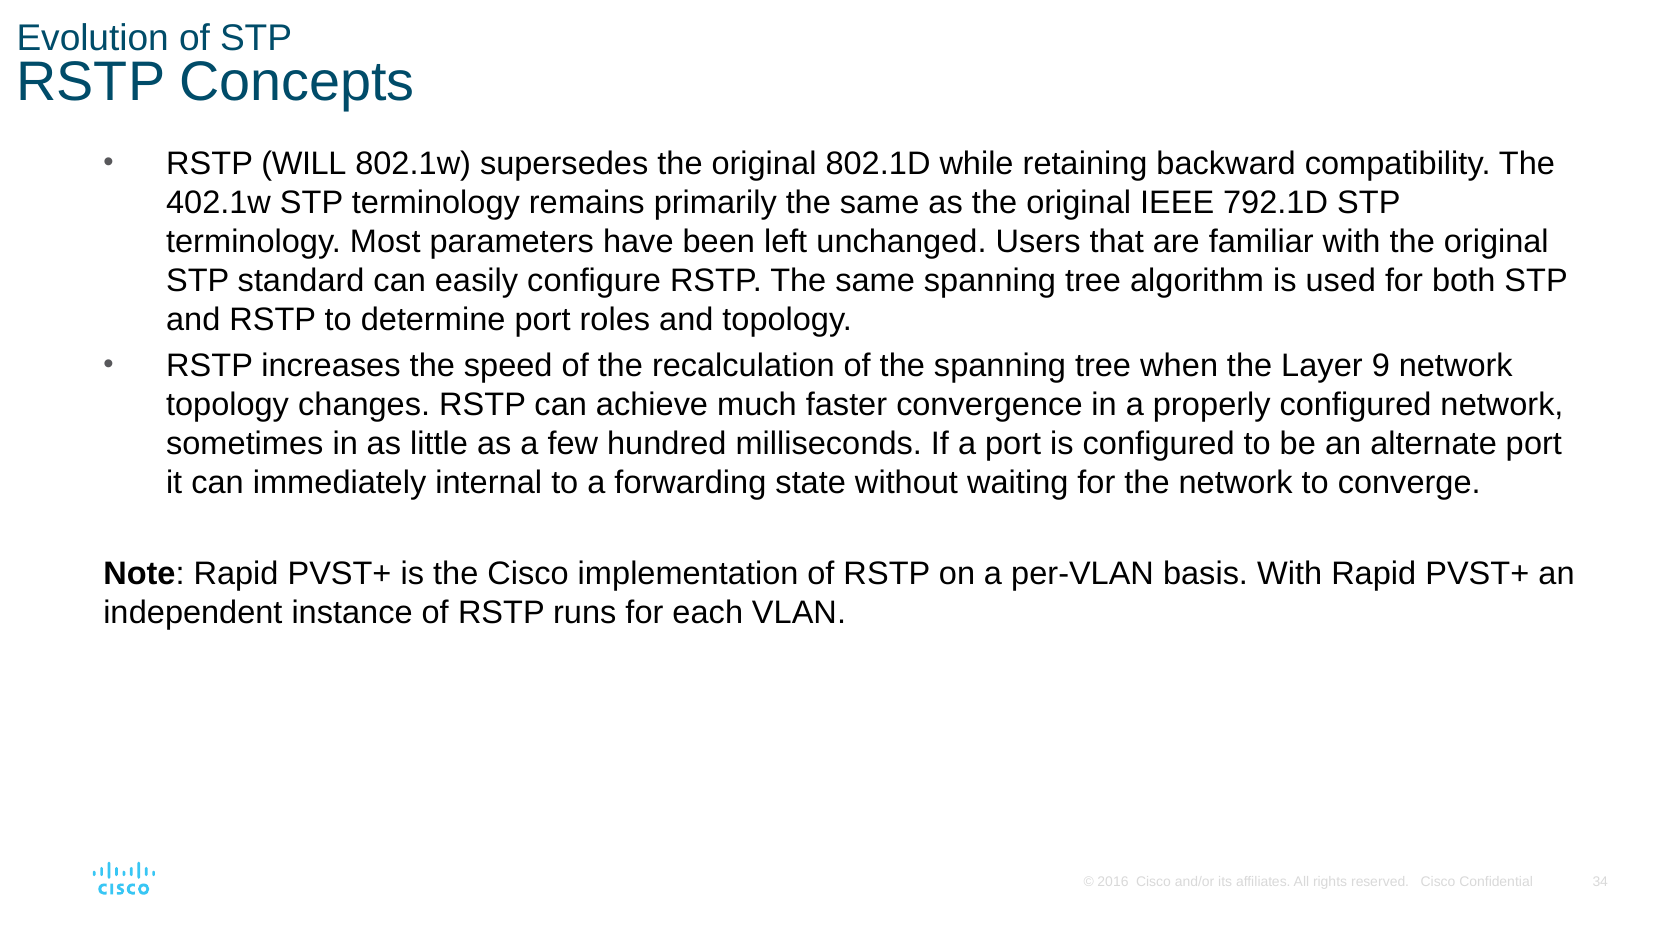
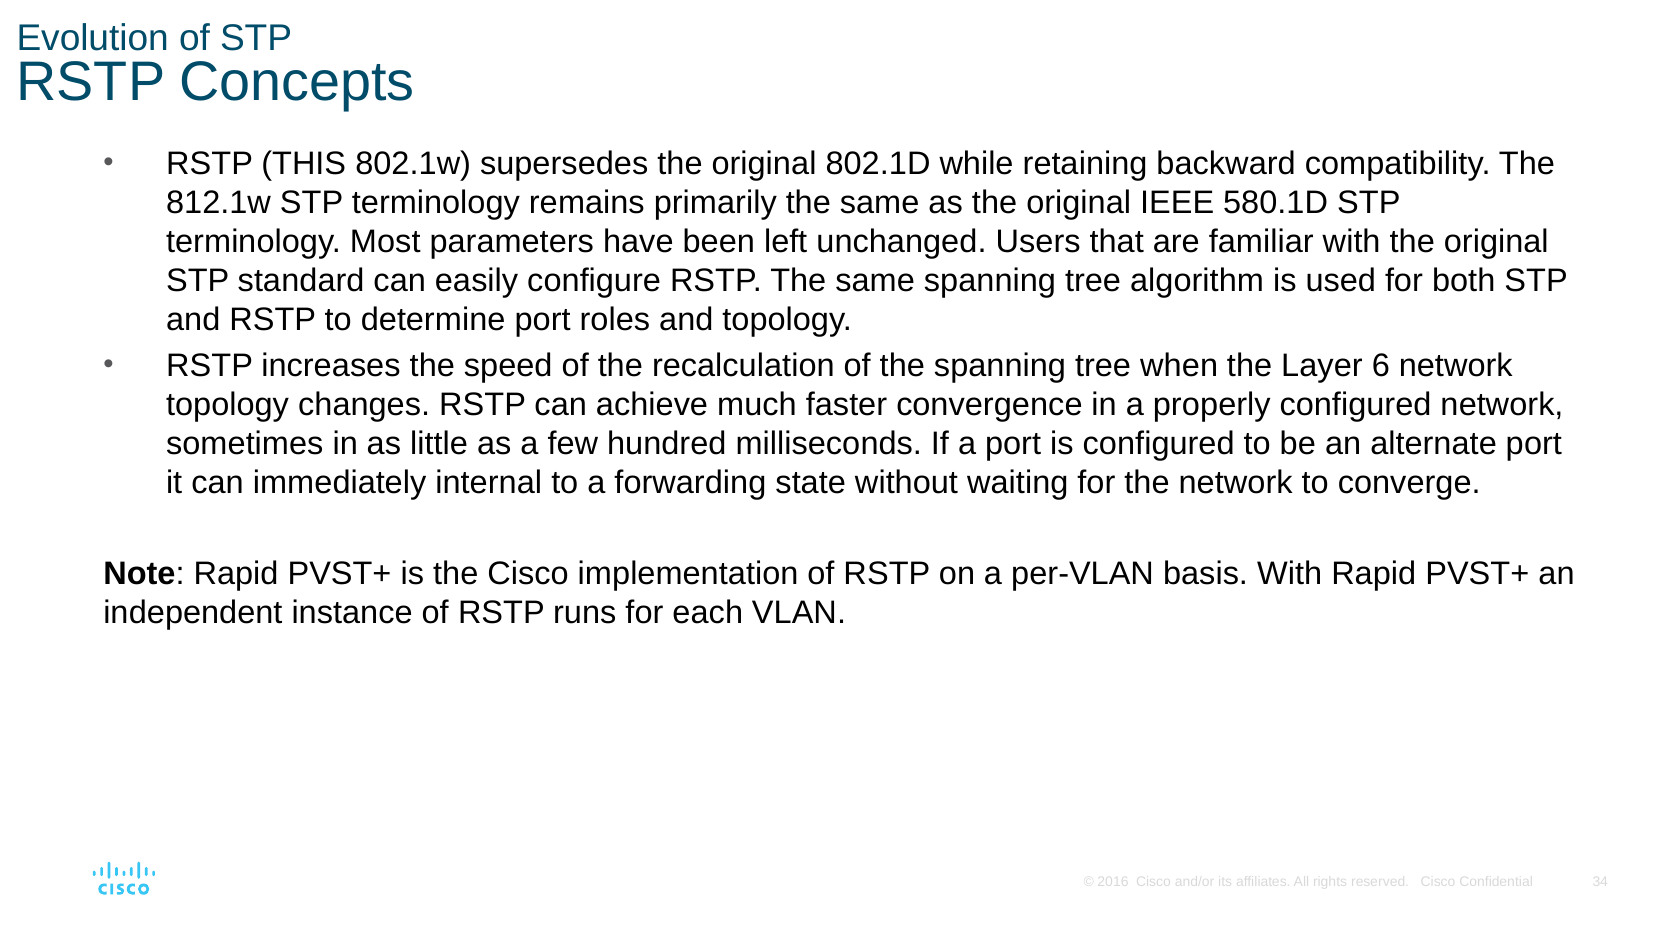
WILL: WILL -> THIS (304, 164)
402.1w: 402.1w -> 812.1w (219, 203)
792.1D: 792.1D -> 580.1D (1276, 203)
9: 9 -> 6 (1381, 365)
